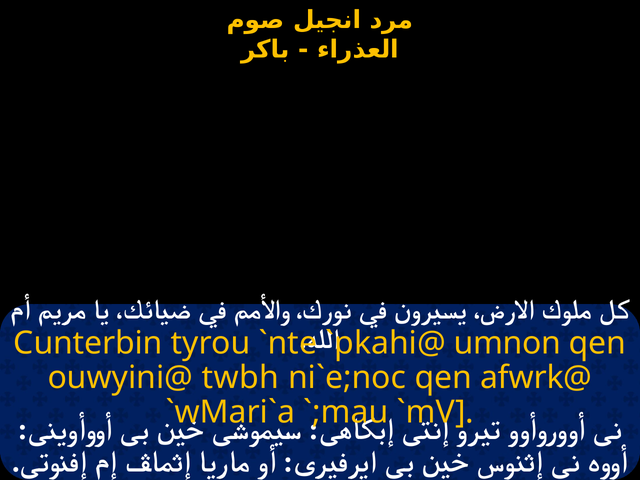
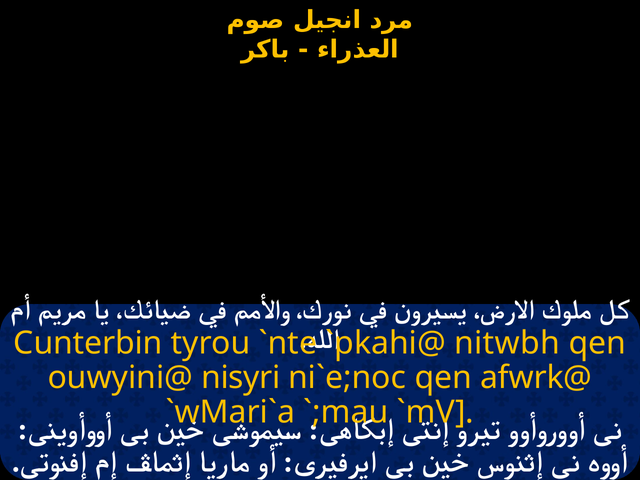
umnon: umnon -> nitwbh (507, 343)
twbh: twbh -> nisyri (241, 378)
